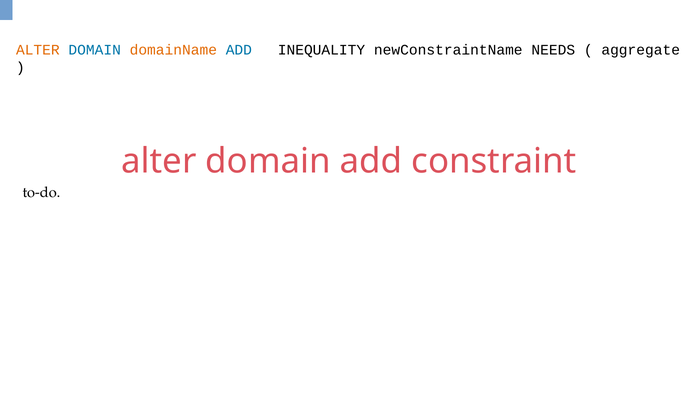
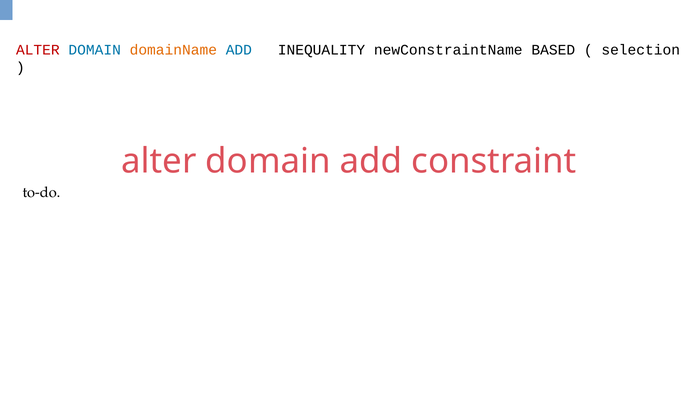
ALTER colour: orange -> red (38, 50)
NEEDS: NEEDS -> BASED (553, 50)
aggregate: aggregate -> selection (641, 50)
